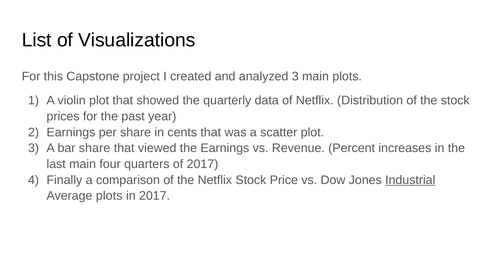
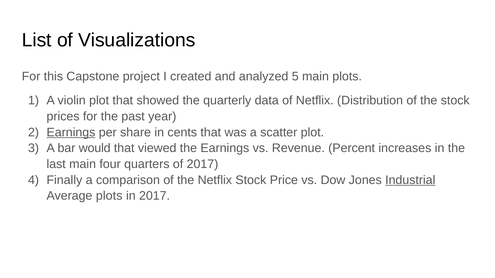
analyzed 3: 3 -> 5 (295, 77)
Earnings underline: none -> present (71, 133)
bar share: share -> would (95, 148)
